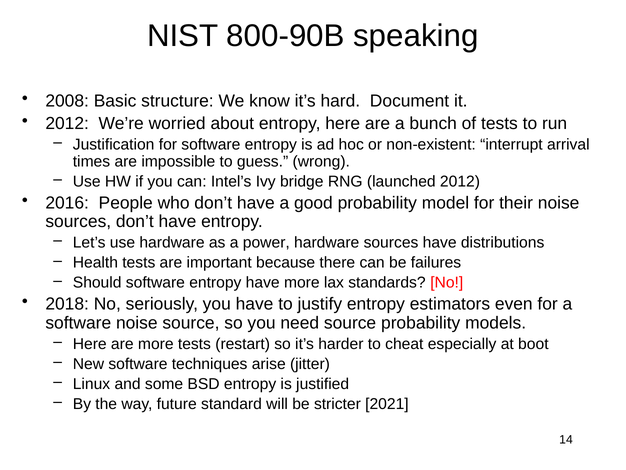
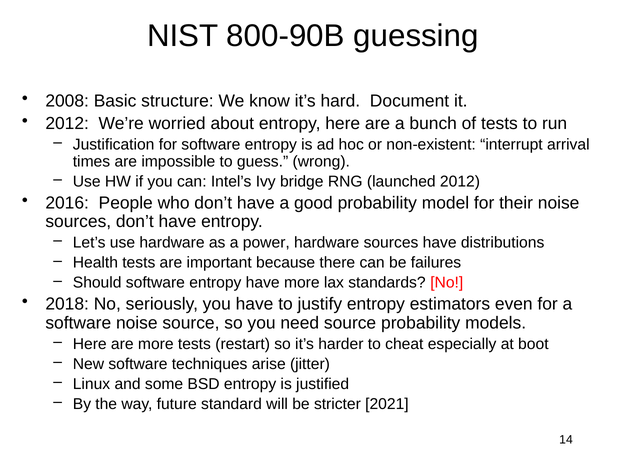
speaking: speaking -> guessing (416, 36)
